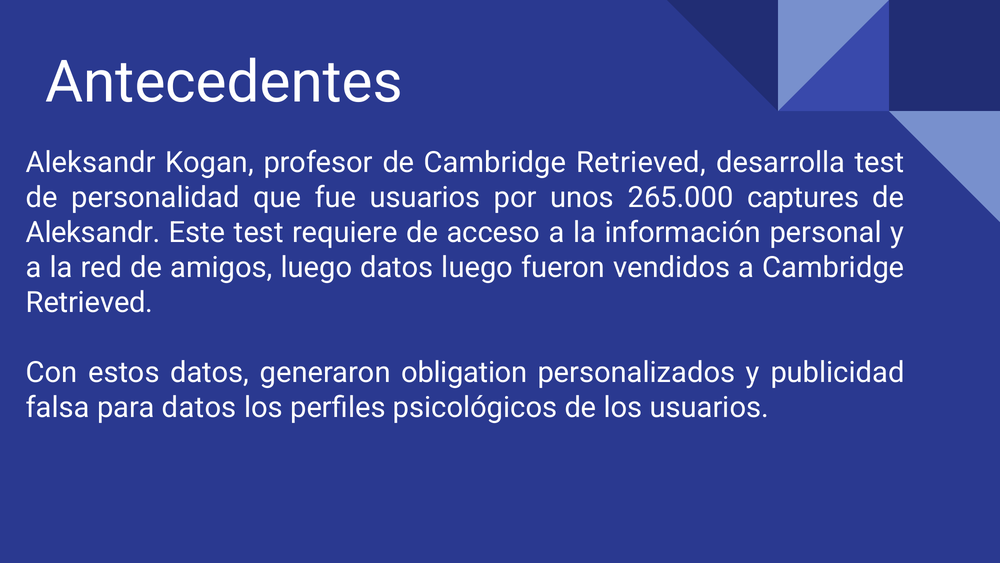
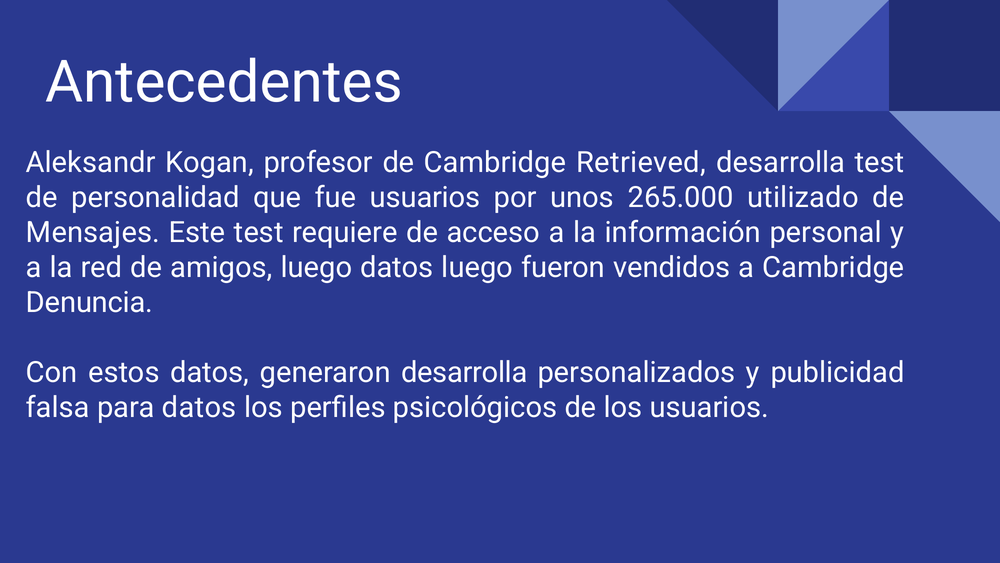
captures: captures -> utilizado (803, 197)
Aleksandr: Aleksandr -> Mensajes (93, 232)
Retrieved: Retrieved -> Denuncia (90, 302)
generaron obligation: obligation -> desarrolla (464, 372)
